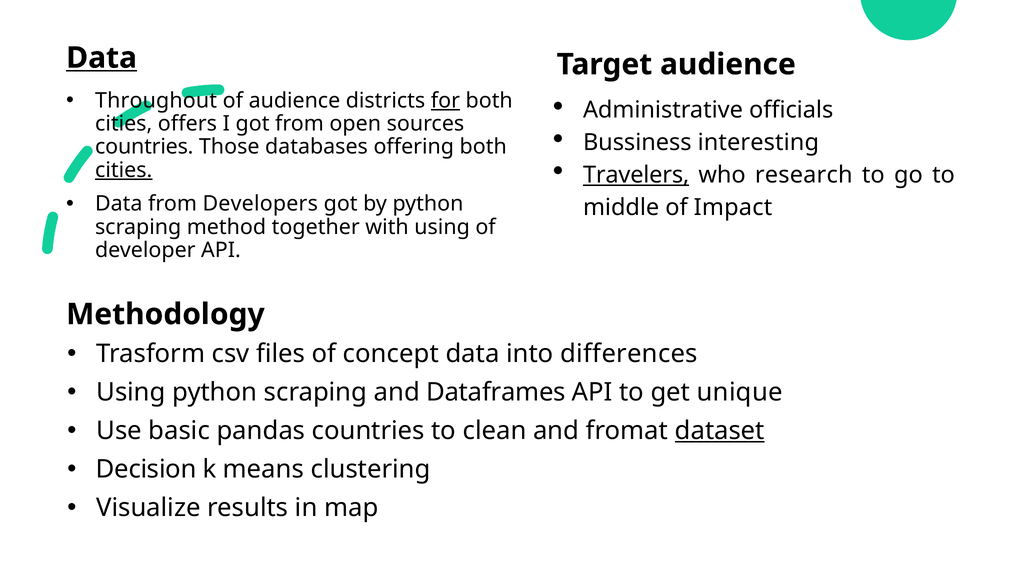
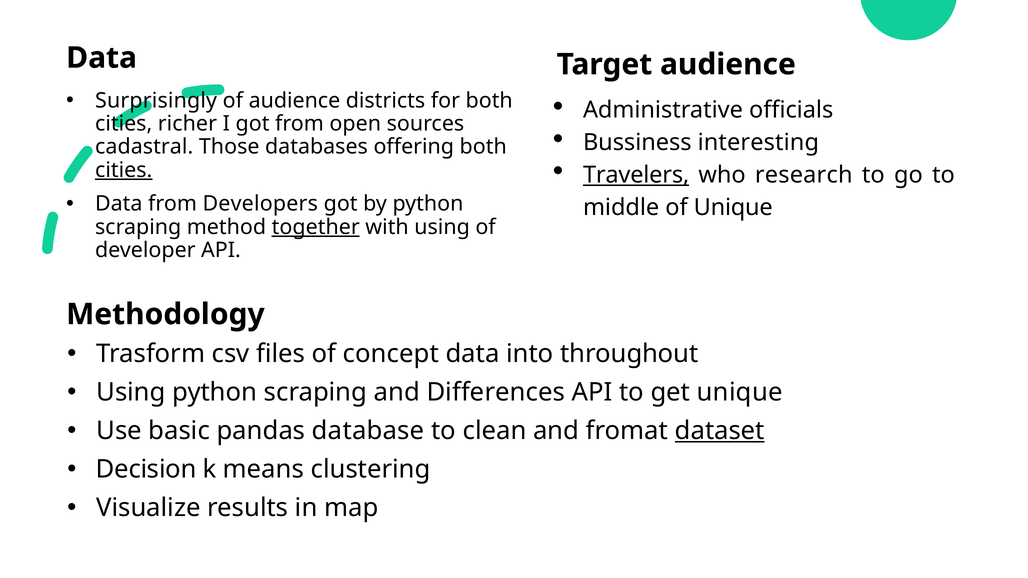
Data underline: present -> none (102, 58)
Throughout: Throughout -> Surprisingly (156, 101)
for underline: present -> none (445, 101)
offers: offers -> richer (187, 124)
countries: countries -> cadastral (144, 147)
of Impact: Impact -> Unique (733, 208)
together underline: none -> present (316, 227)
differences: differences -> throughout (629, 354)
Dataframes: Dataframes -> Differences (496, 392)
pandas countries: countries -> database (368, 431)
